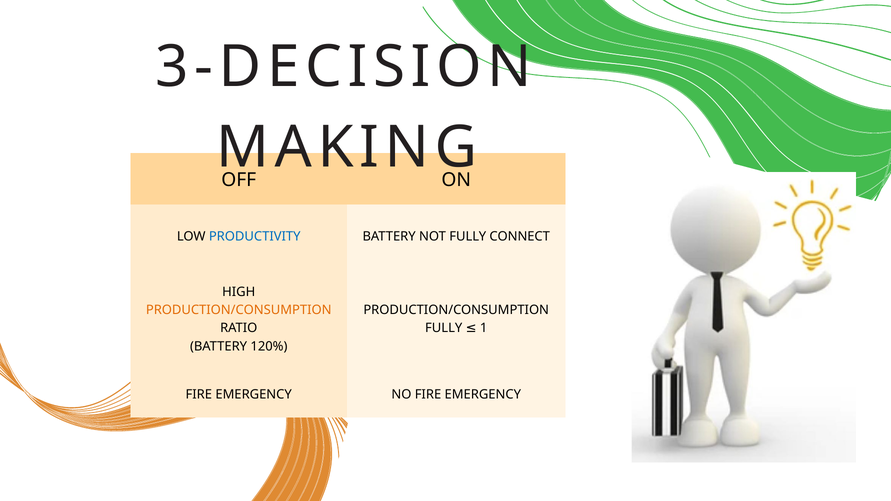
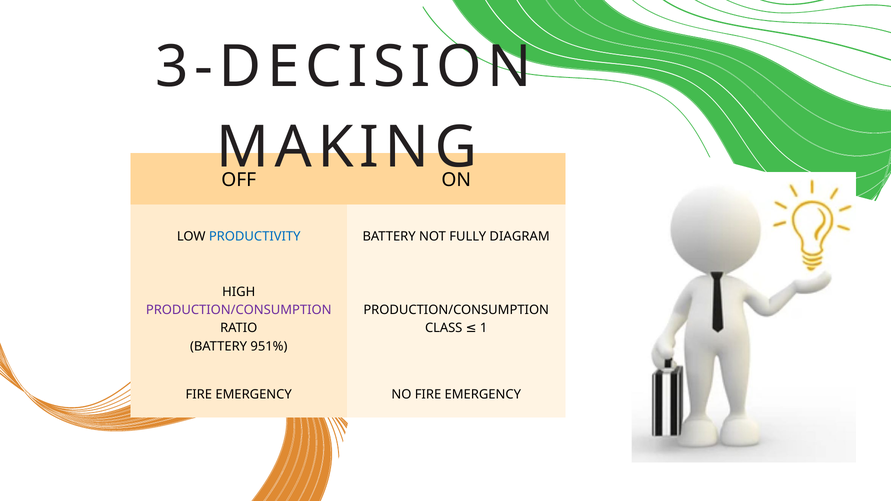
CONNECT: CONNECT -> DIAGRAM (520, 237)
PRODUCTION/CONSUMPTION colour: orange -> purple (239, 310)
FULLY: FULLY -> CLASS (444, 328)
120%: 120% -> 951% (269, 346)
